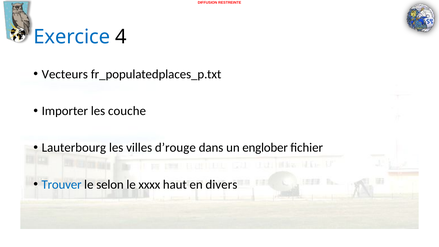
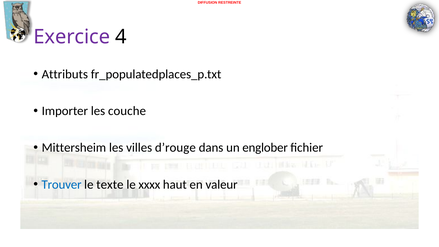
Exercice colour: blue -> purple (72, 37)
Vecteurs: Vecteurs -> Attributs (65, 74)
Lauterbourg: Lauterbourg -> Mittersheim (74, 148)
selon: selon -> texte (110, 184)
divers: divers -> valeur (222, 184)
